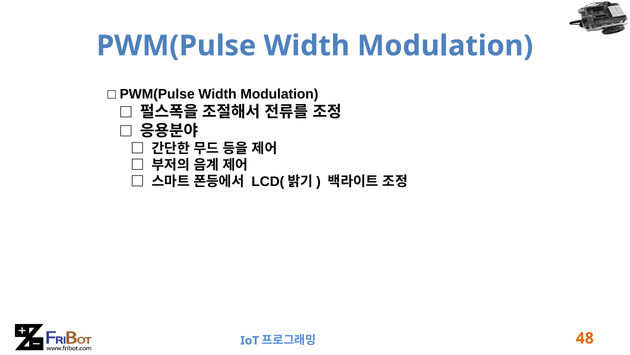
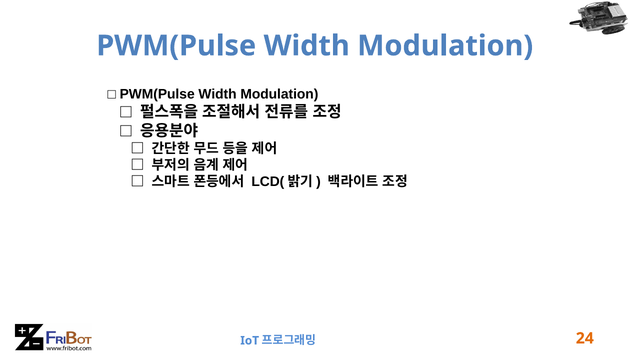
48: 48 -> 24 (585, 338)
